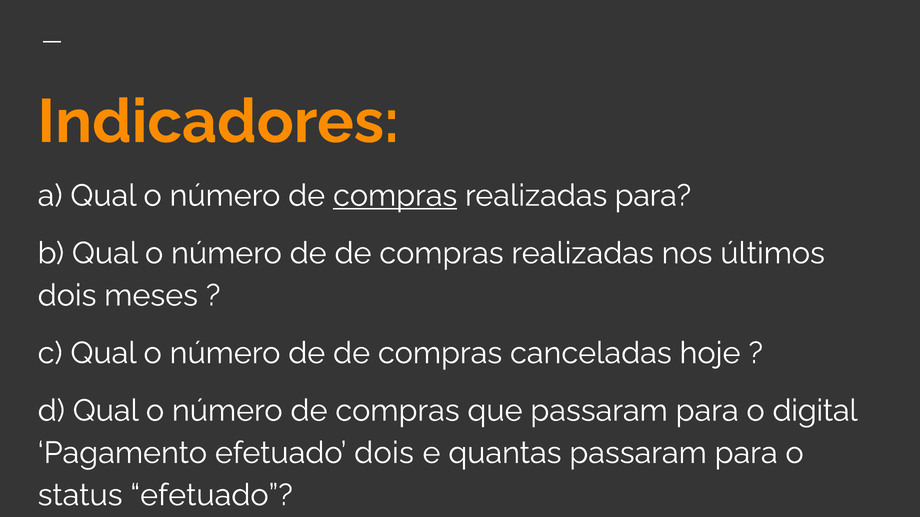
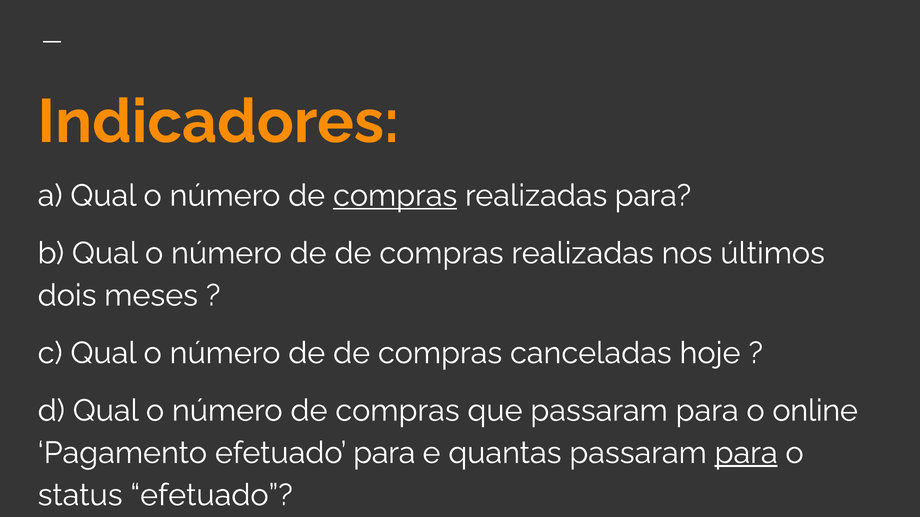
digital: digital -> online (815, 411)
efetuado dois: dois -> para (384, 453)
para underline: none -> present (746, 453)
